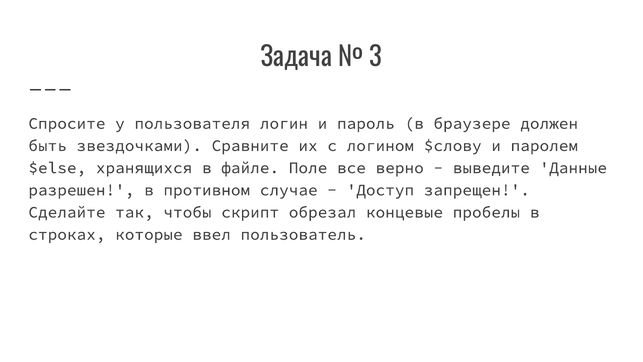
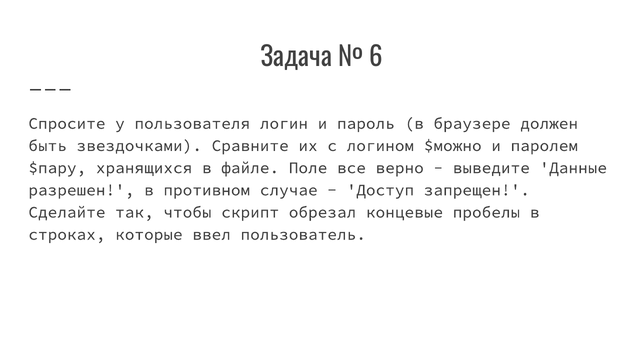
3: 3 -> 6 (376, 57)
$слову: $слову -> $можно (453, 146)
$else: $else -> $пару (57, 168)
